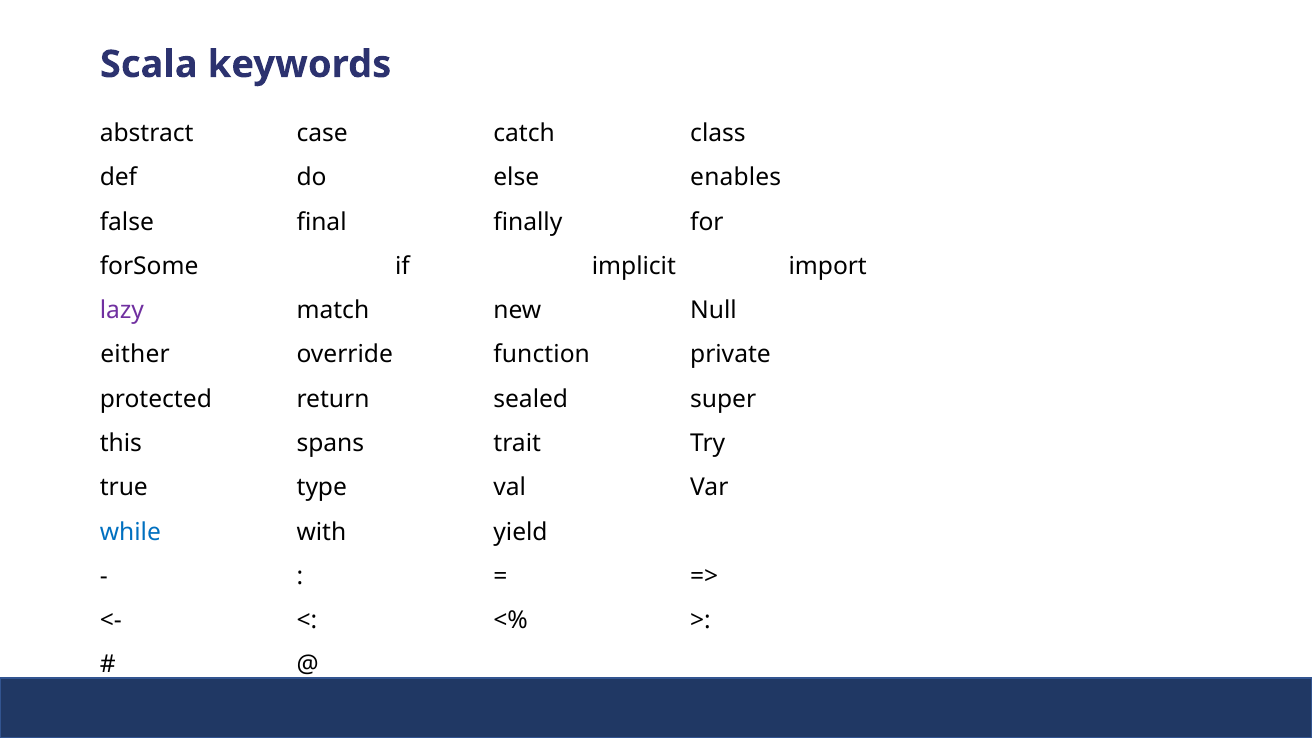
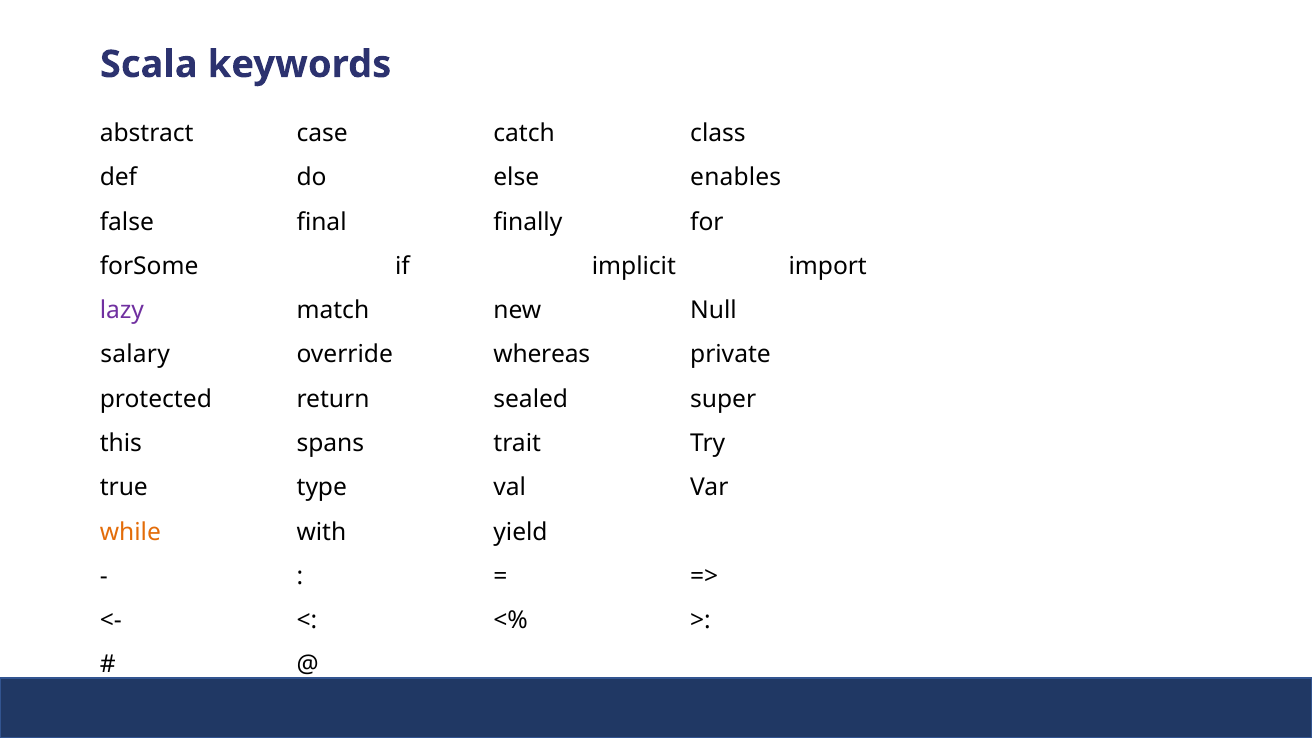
either: either -> salary (135, 355)
function: function -> whereas (542, 355)
while colour: blue -> orange (130, 532)
